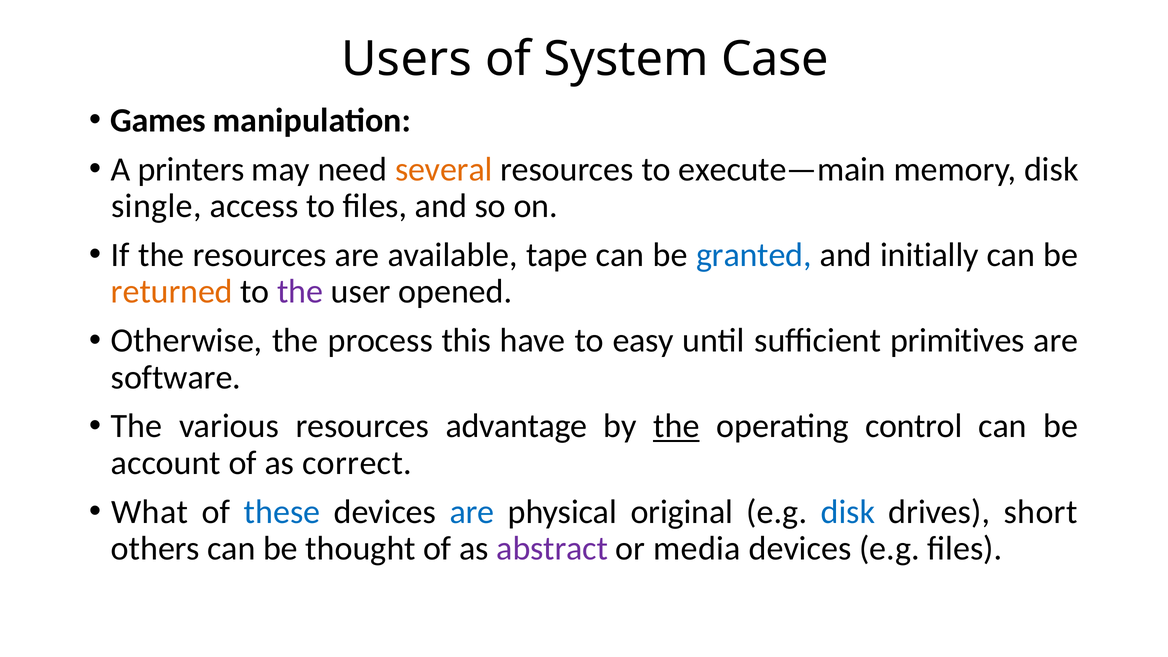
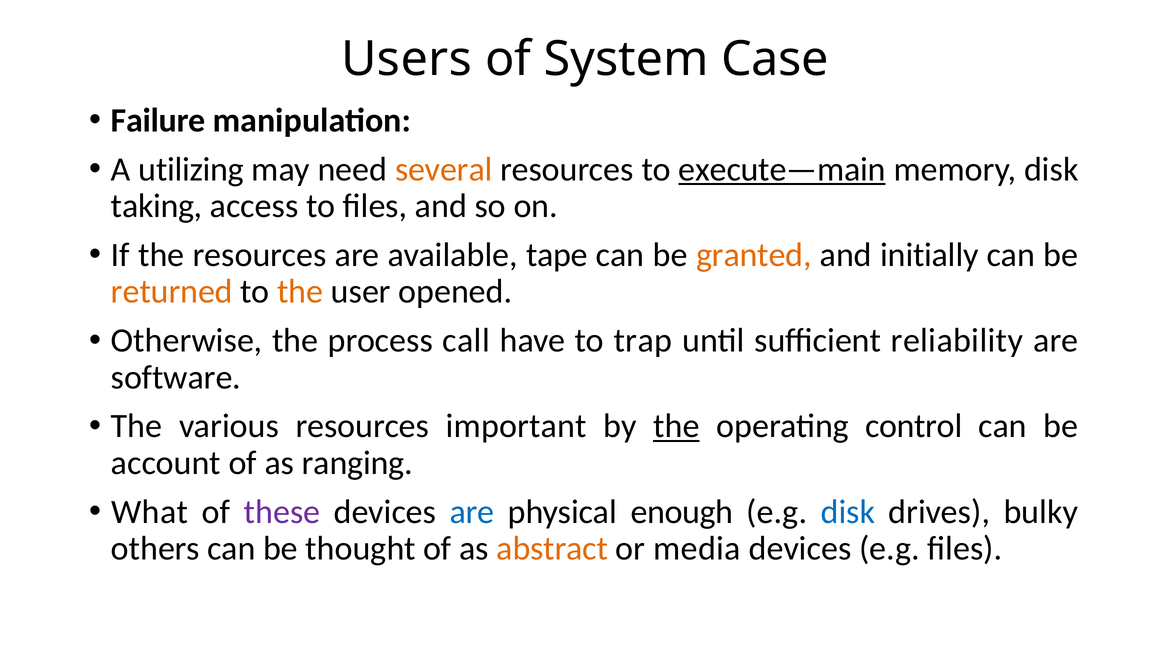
Games: Games -> Failure (158, 120)
printers: printers -> utilizing (191, 169)
execute—main underline: none -> present (782, 169)
single: single -> taking (157, 206)
granted colour: blue -> orange (754, 255)
the colour: purple -> orange (300, 292)
this: this -> call (466, 341)
easy: easy -> trap (643, 341)
primitives: primitives -> reliability (957, 341)
advantage: advantage -> important (516, 426)
correct: correct -> ranging (357, 463)
these colour: blue -> purple (282, 512)
original: original -> enough (682, 512)
short: short -> bulky (1041, 512)
abstract colour: purple -> orange (552, 549)
